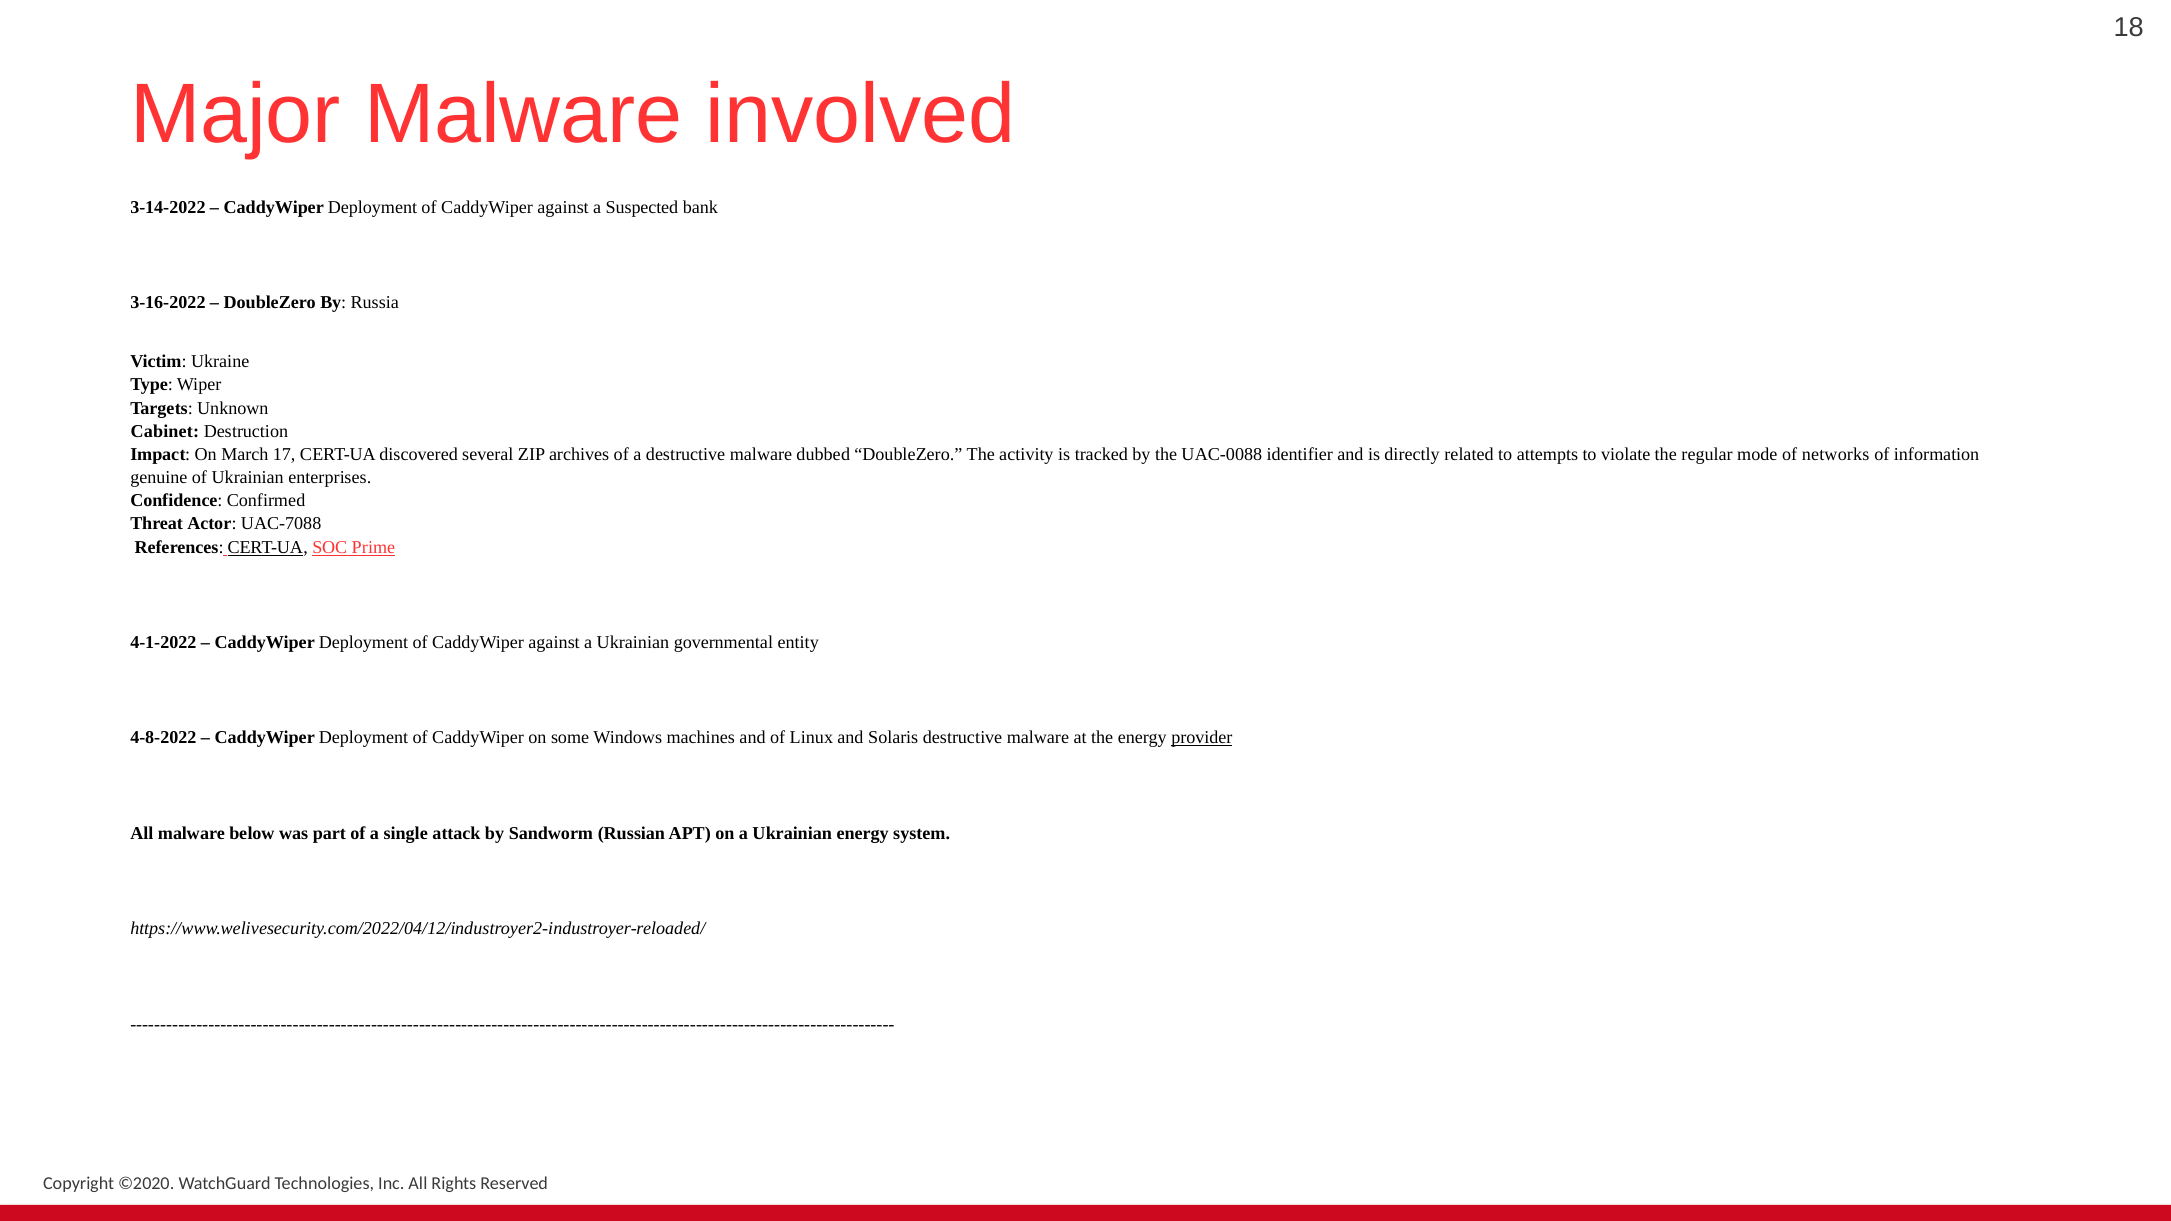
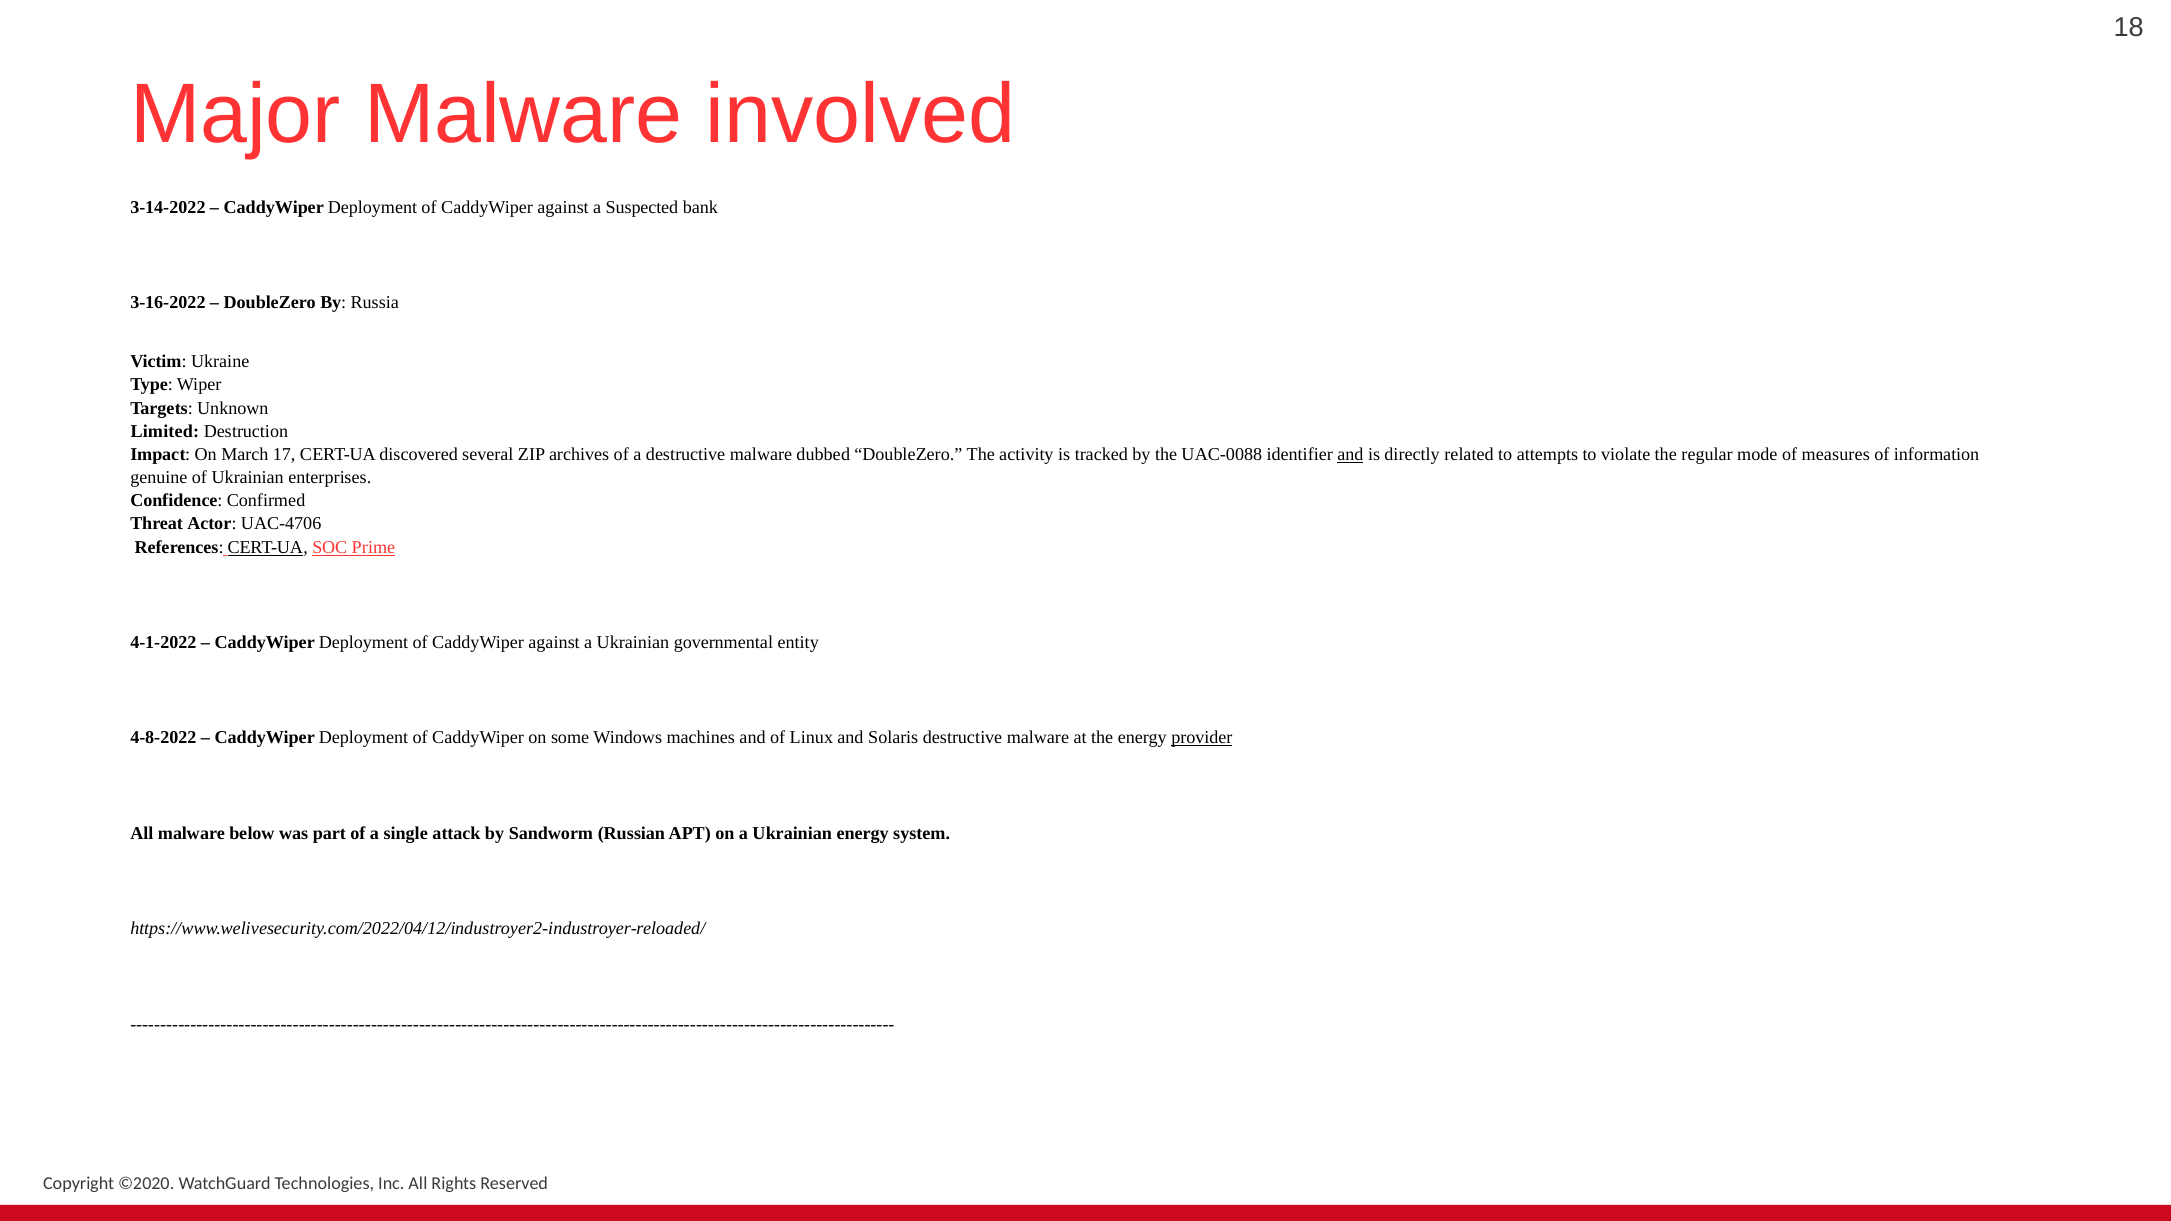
Cabinet: Cabinet -> Limited (165, 431)
and underline: none -> present (1350, 455)
networks: networks -> measures (1836, 455)
UAC-7088: UAC-7088 -> UAC-4706 (281, 524)
